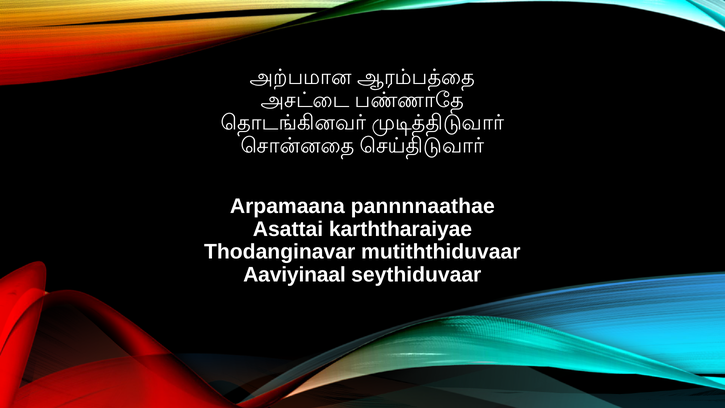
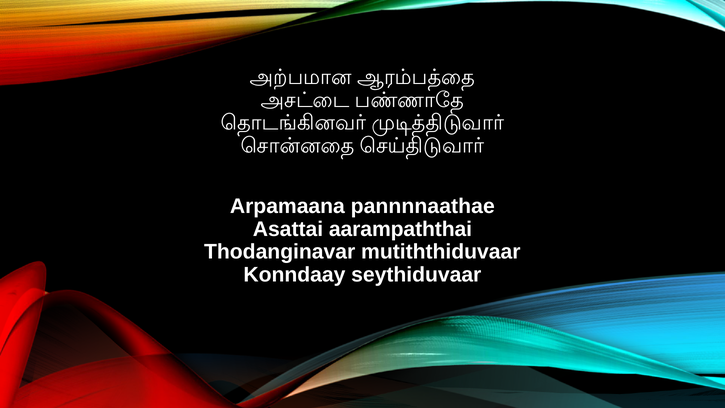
karththaraiyae: karththaraiyae -> aarampaththai (401, 229)
Aaviyinaal: Aaviyinaal -> Konndaay (294, 275)
